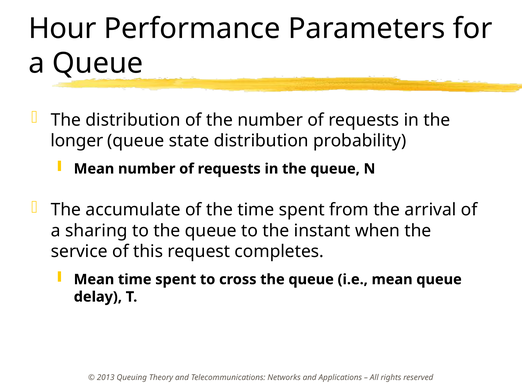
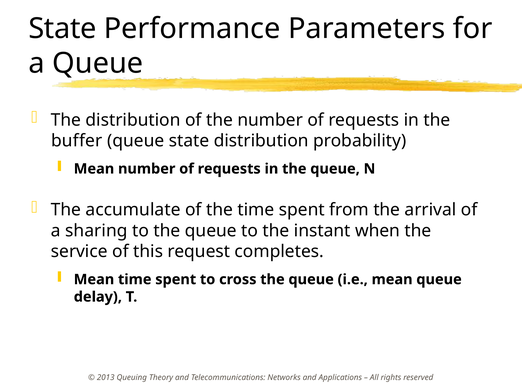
Hour: Hour -> State (62, 29)
longer: longer -> buffer (77, 141)
